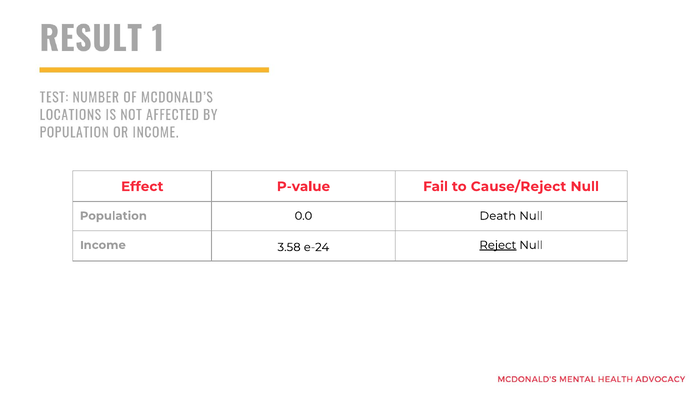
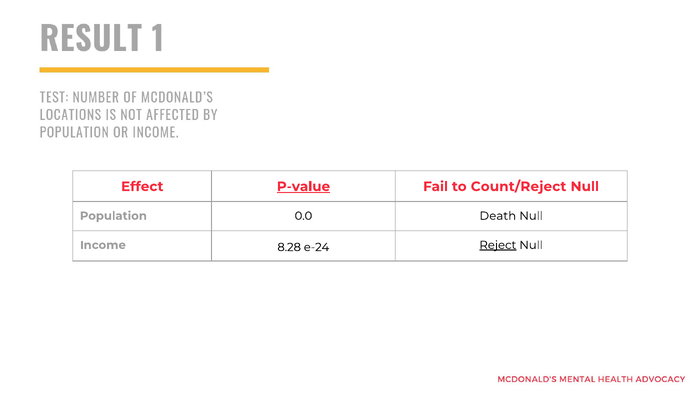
P-value underline: none -> present (303, 186)
Cause/Reject: Cause/Reject -> Count/Reject (519, 186)
3.58: 3.58 -> 8.28 (289, 247)
